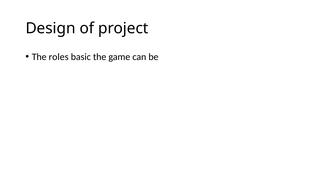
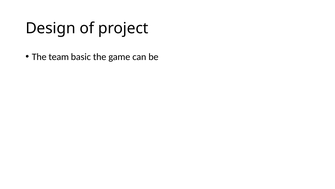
roles: roles -> team (59, 57)
